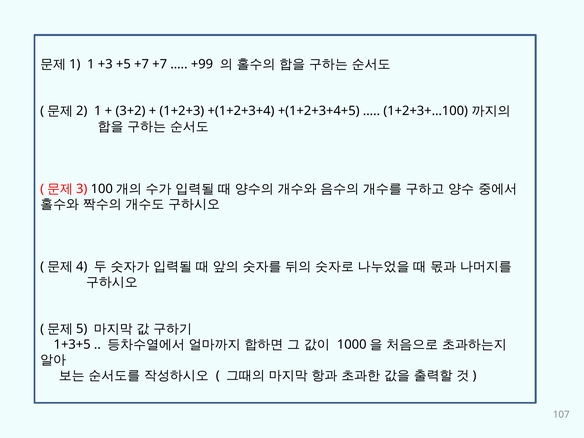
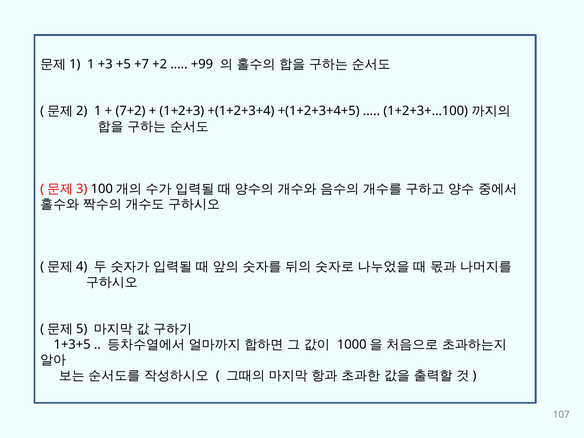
+7 +7: +7 -> +2 (160, 64)
3+2: 3+2 -> 7+2 (130, 111)
